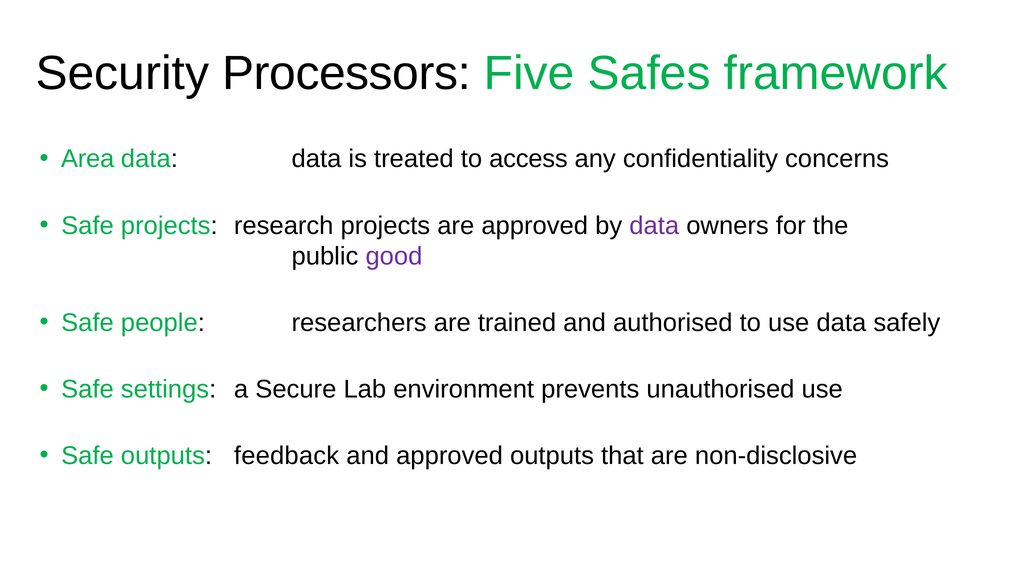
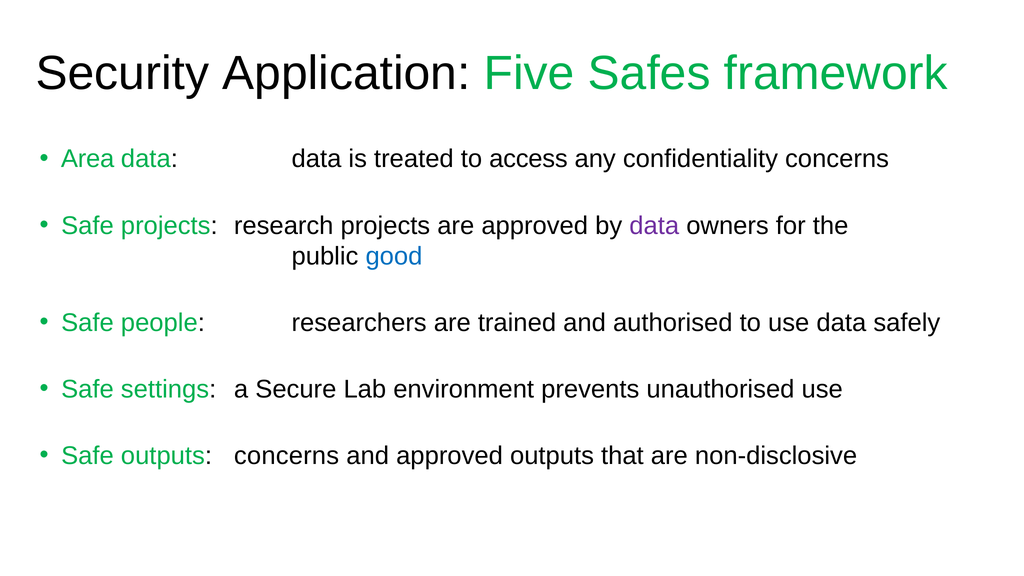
Processors: Processors -> Application (346, 73)
good colour: purple -> blue (394, 256)
outputs feedback: feedback -> concerns (287, 456)
